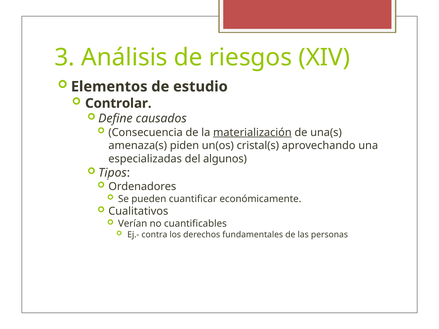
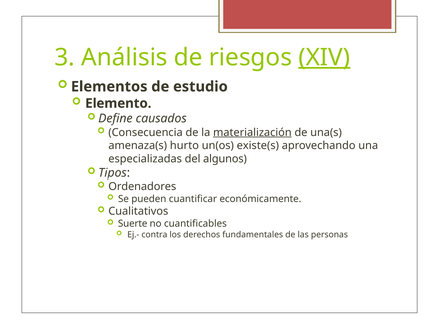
XIV underline: none -> present (324, 57)
Controlar: Controlar -> Elemento (118, 103)
piden: piden -> hurto (184, 146)
cristal(s: cristal(s -> existe(s (258, 146)
Verían: Verían -> Suerte (133, 224)
